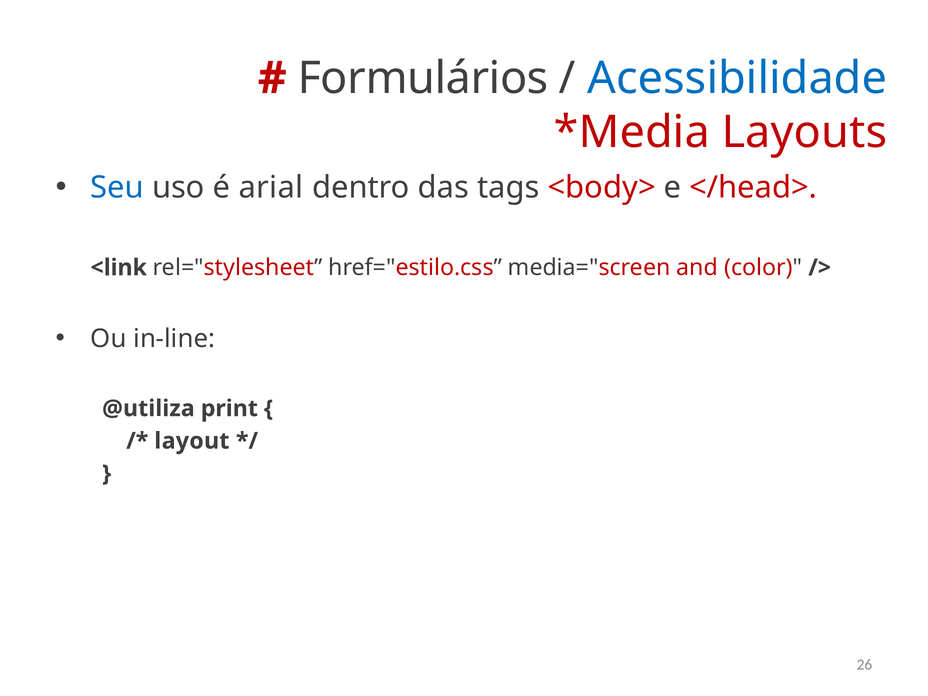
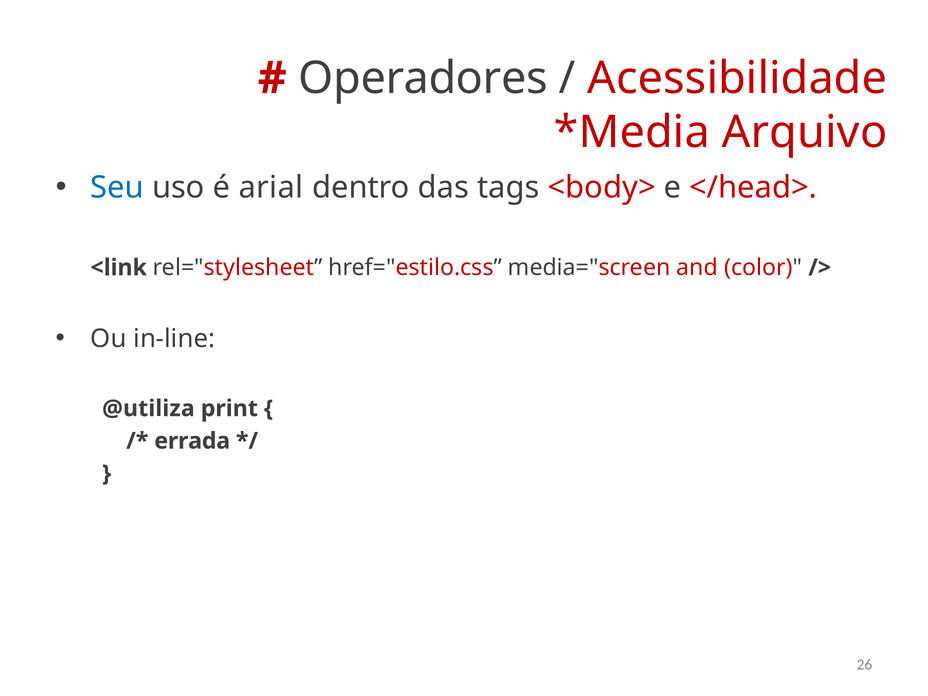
Formulários: Formulários -> Operadores (423, 78)
Acessibilidade colour: blue -> red (737, 78)
Layouts: Layouts -> Arquivo (804, 132)
layout: layout -> errada (192, 441)
